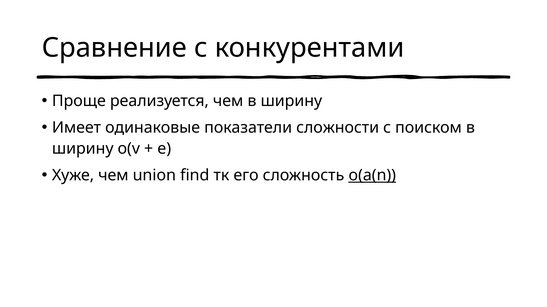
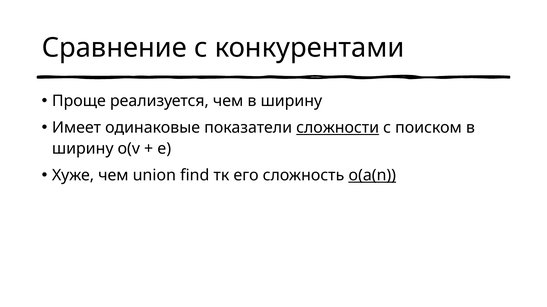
сложности underline: none -> present (338, 128)
